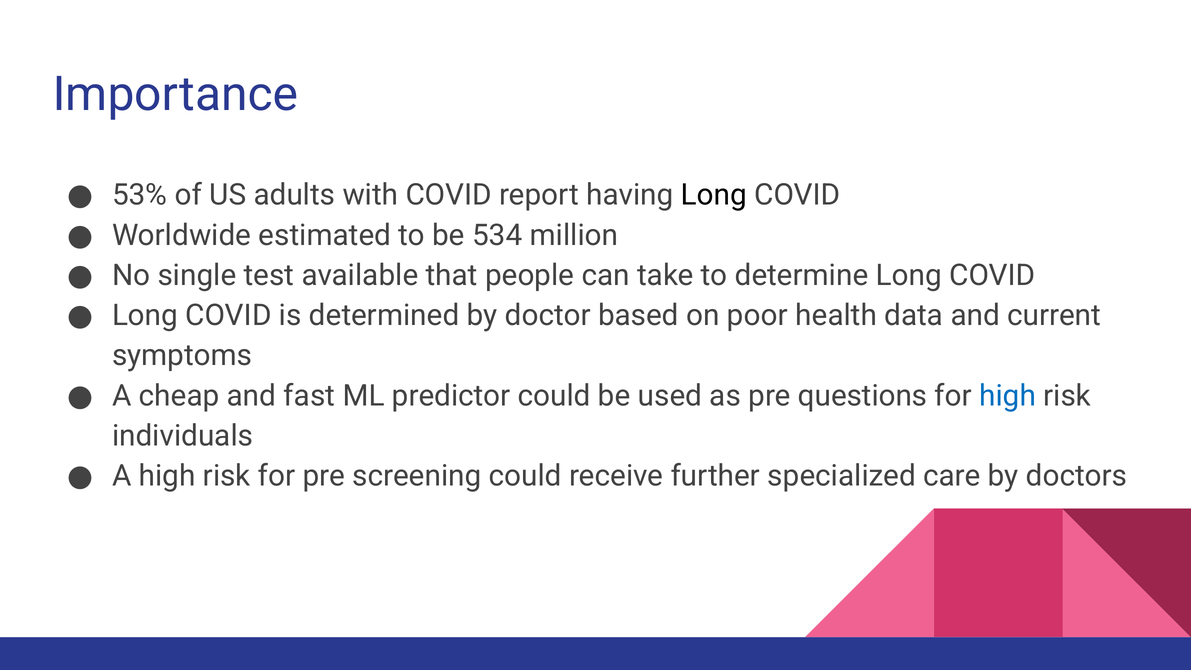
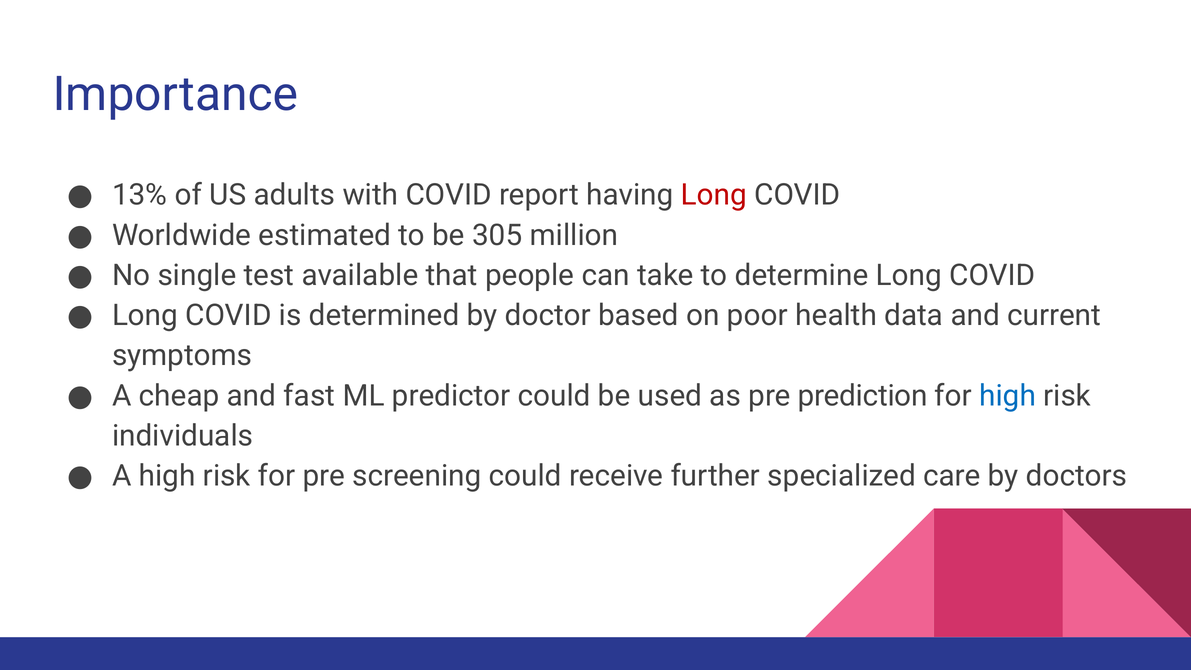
53%: 53% -> 13% (140, 195)
Long colour: black -> red (714, 195)
534: 534 -> 305 (497, 235)
questions: questions -> prediction (863, 396)
